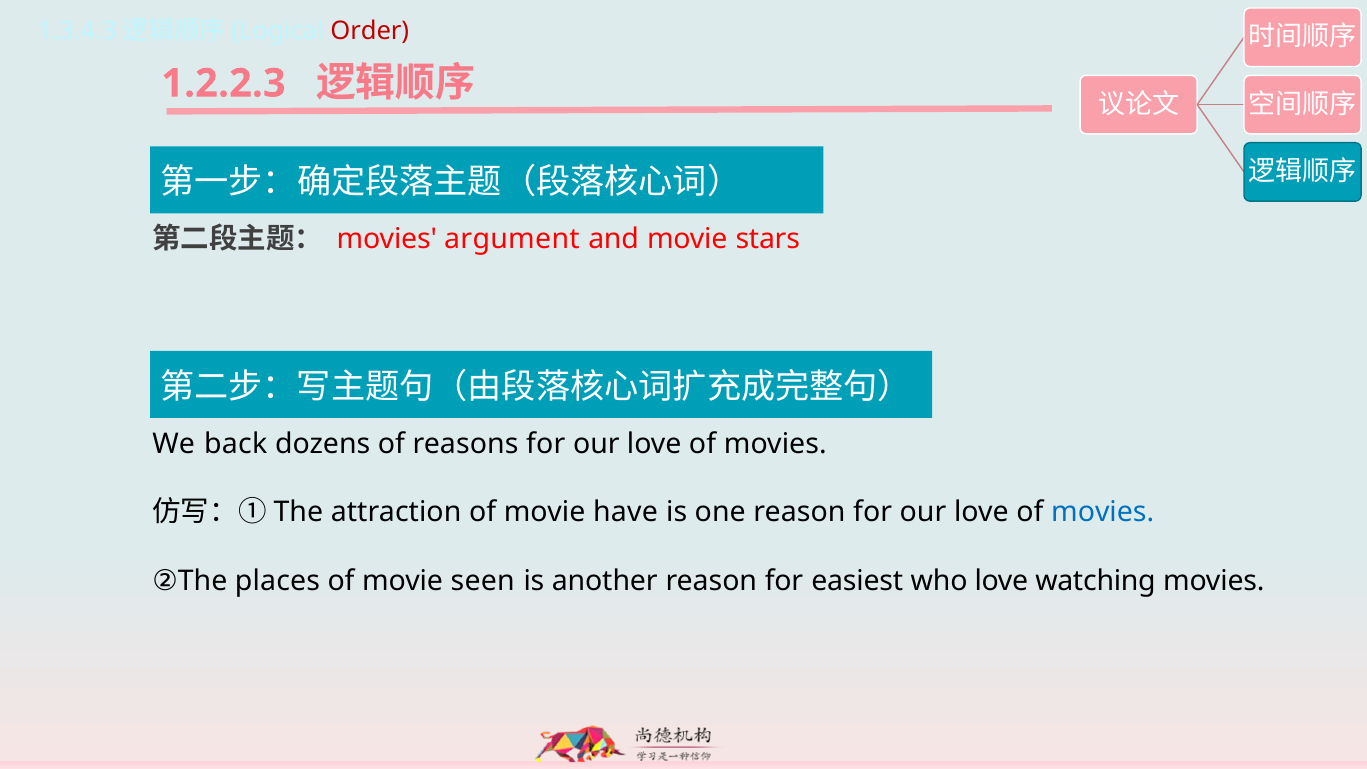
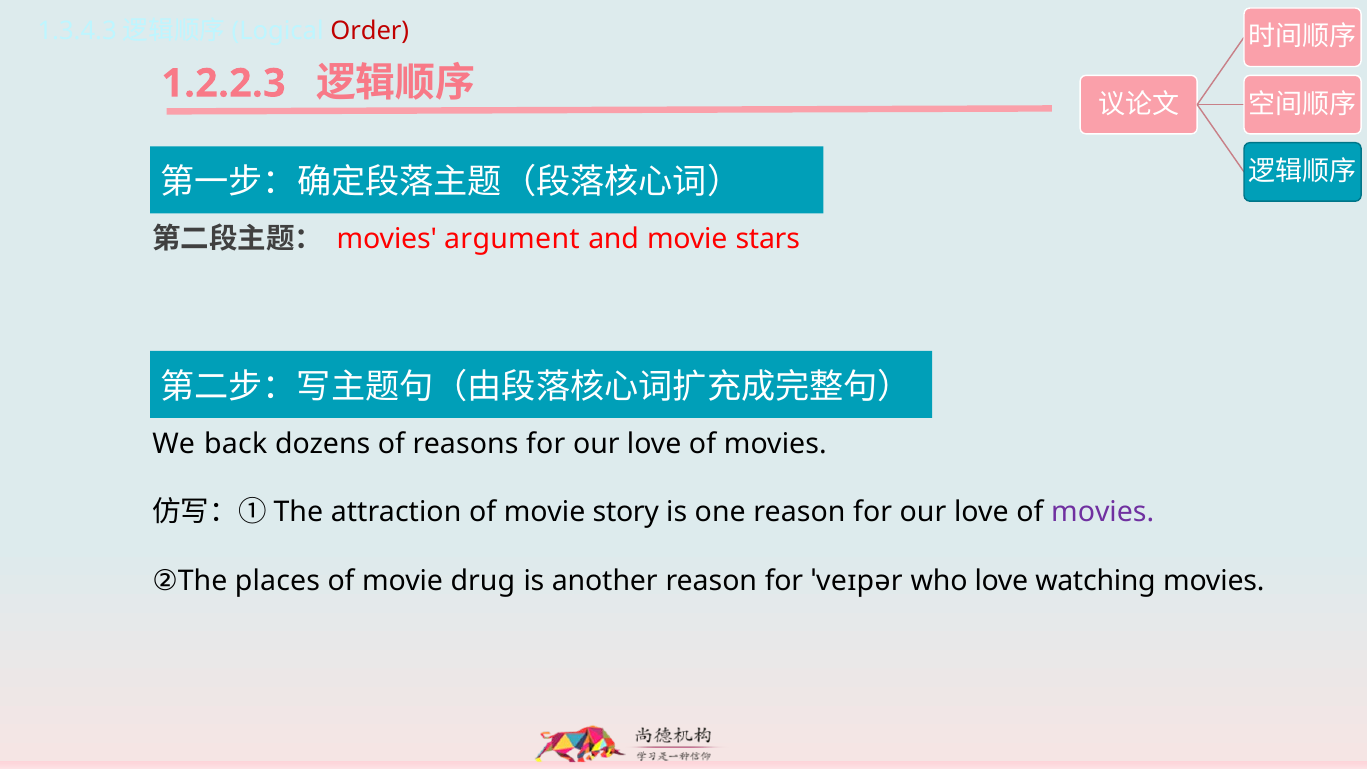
have: have -> story (626, 512)
movies colour: blue -> purple (1103, 512)
seen: seen -> drug (483, 581)
easiest: easiest -> ˈveɪpər (857, 581)
